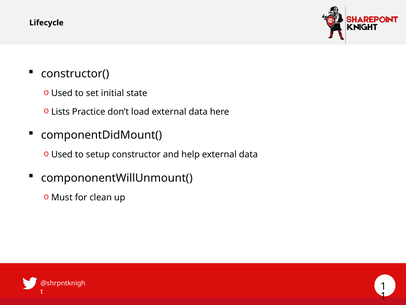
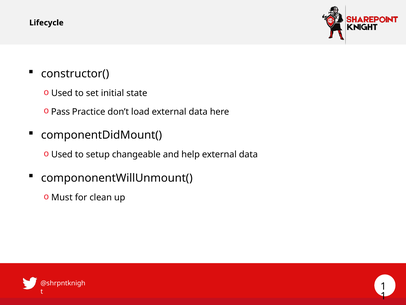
Lists: Lists -> Pass (60, 112)
constructor: constructor -> changeable (136, 154)
